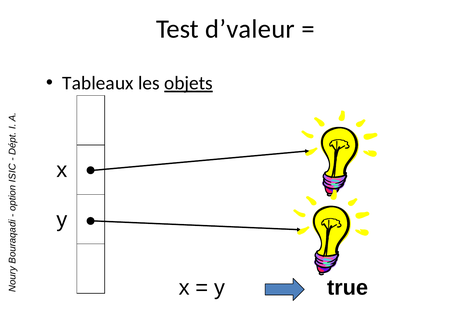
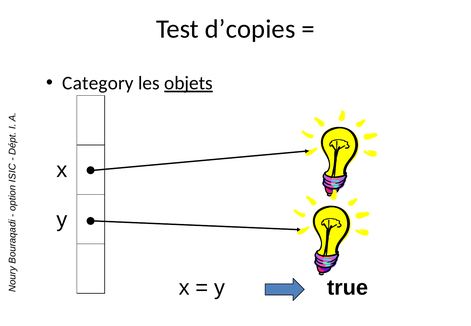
d’valeur: d’valeur -> d’copies (250, 29)
Tableaux: Tableaux -> Category (98, 83)
